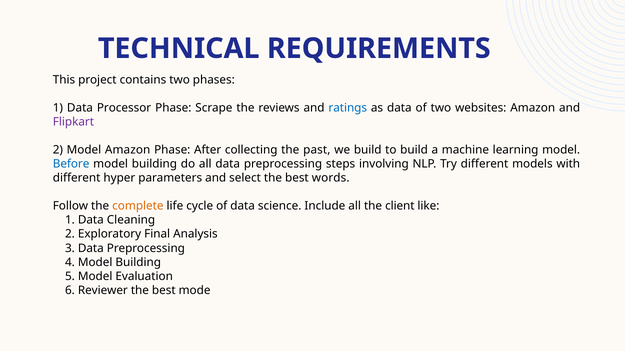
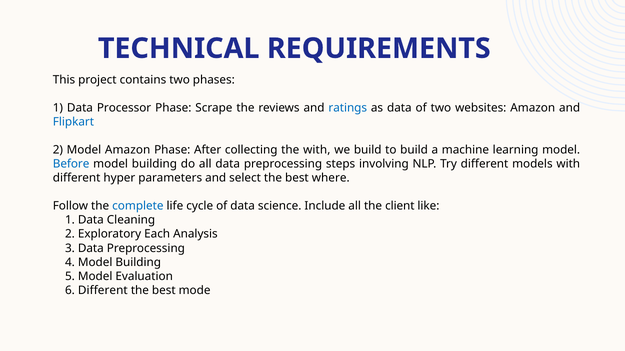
Flipkart colour: purple -> blue (73, 122)
the past: past -> with (317, 150)
words: words -> where (331, 178)
complete colour: orange -> blue (138, 206)
Final: Final -> Each (157, 234)
6 Reviewer: Reviewer -> Different (103, 291)
